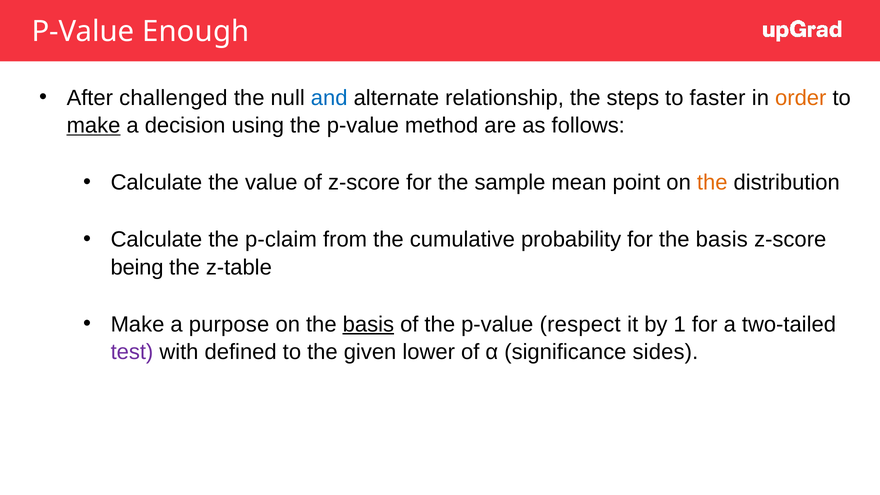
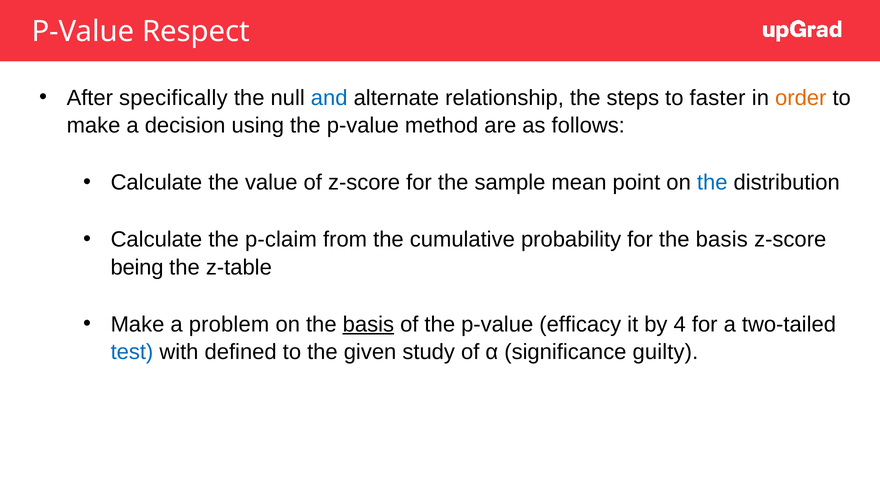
Enough: Enough -> Respect (196, 32)
challenged: challenged -> specifically (173, 98)
make underline: present -> none (94, 126)
the colour: orange -> blue (712, 183)
purpose: purpose -> problem (229, 324)
respect: respect -> efficacy (580, 324)
1: 1 -> 4 (680, 324)
test colour: purple -> blue (132, 352)
lower: lower -> study (429, 352)
sides: sides -> guilty (665, 352)
